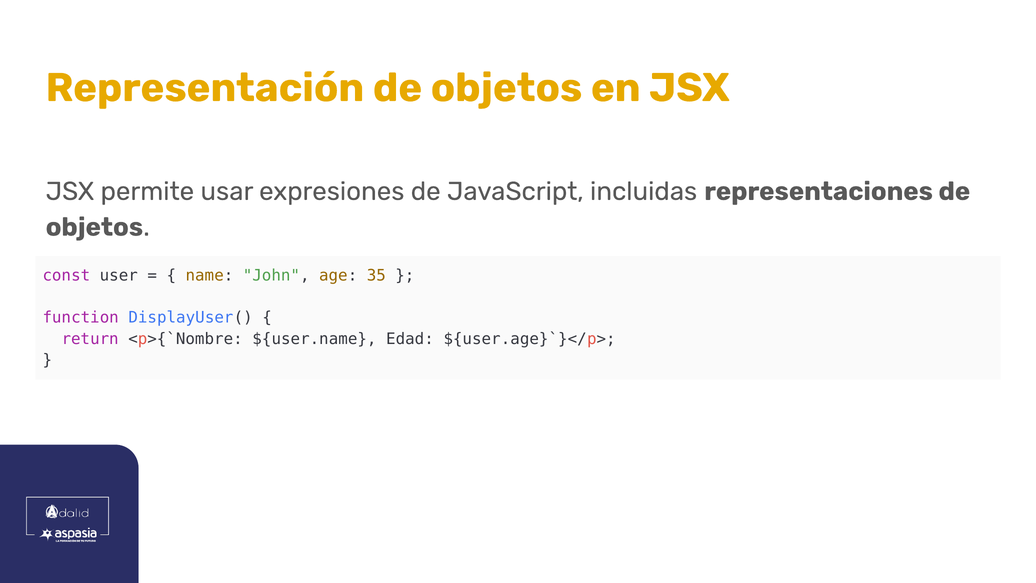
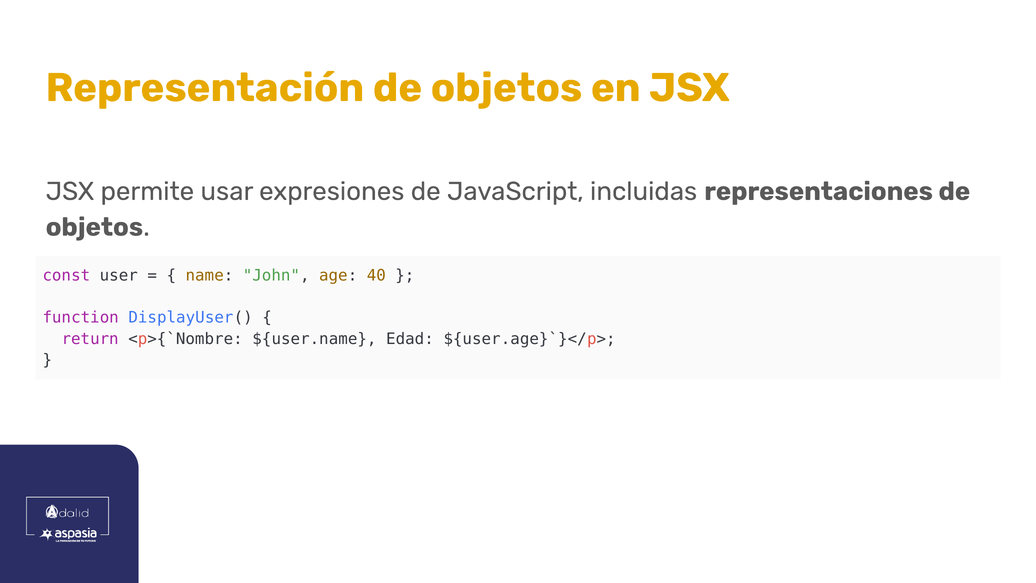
35: 35 -> 40 (376, 275)
